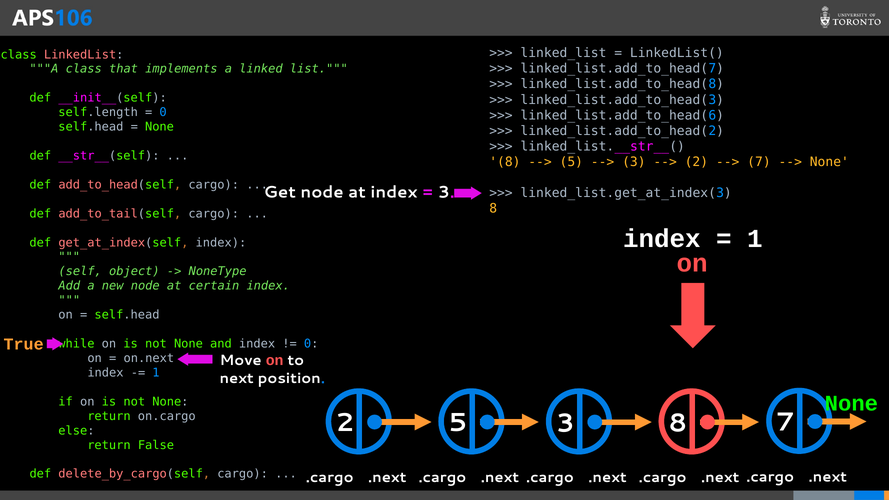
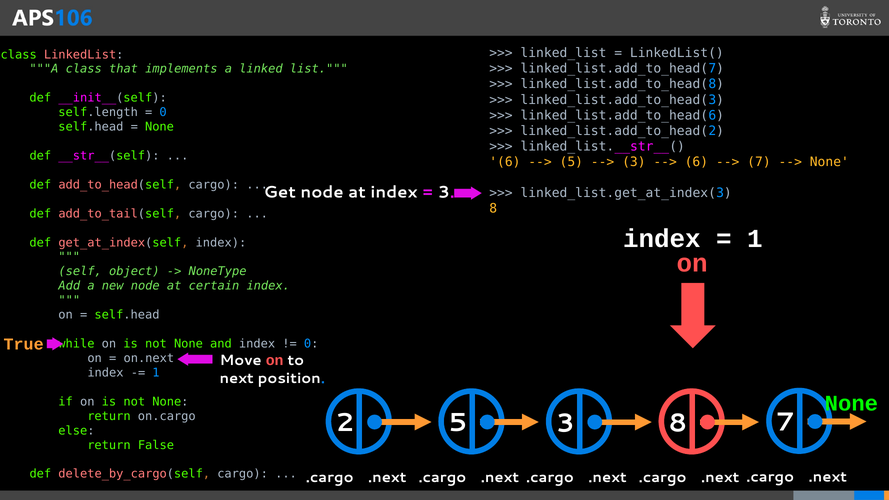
8: 8 -> 6 (505, 162)
2: 2 -> 6 (696, 162)
